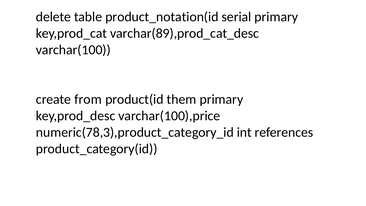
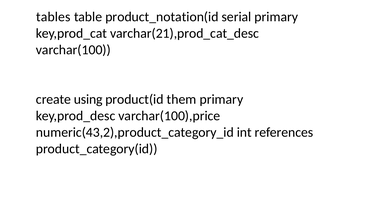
delete: delete -> tables (53, 17)
varchar(89),prod_cat_desc: varchar(89),prod_cat_desc -> varchar(21),prod_cat_desc (185, 33)
from: from -> using (88, 99)
numeric(78,3),product_category_id: numeric(78,3),product_category_id -> numeric(43,2),product_category_id (135, 132)
